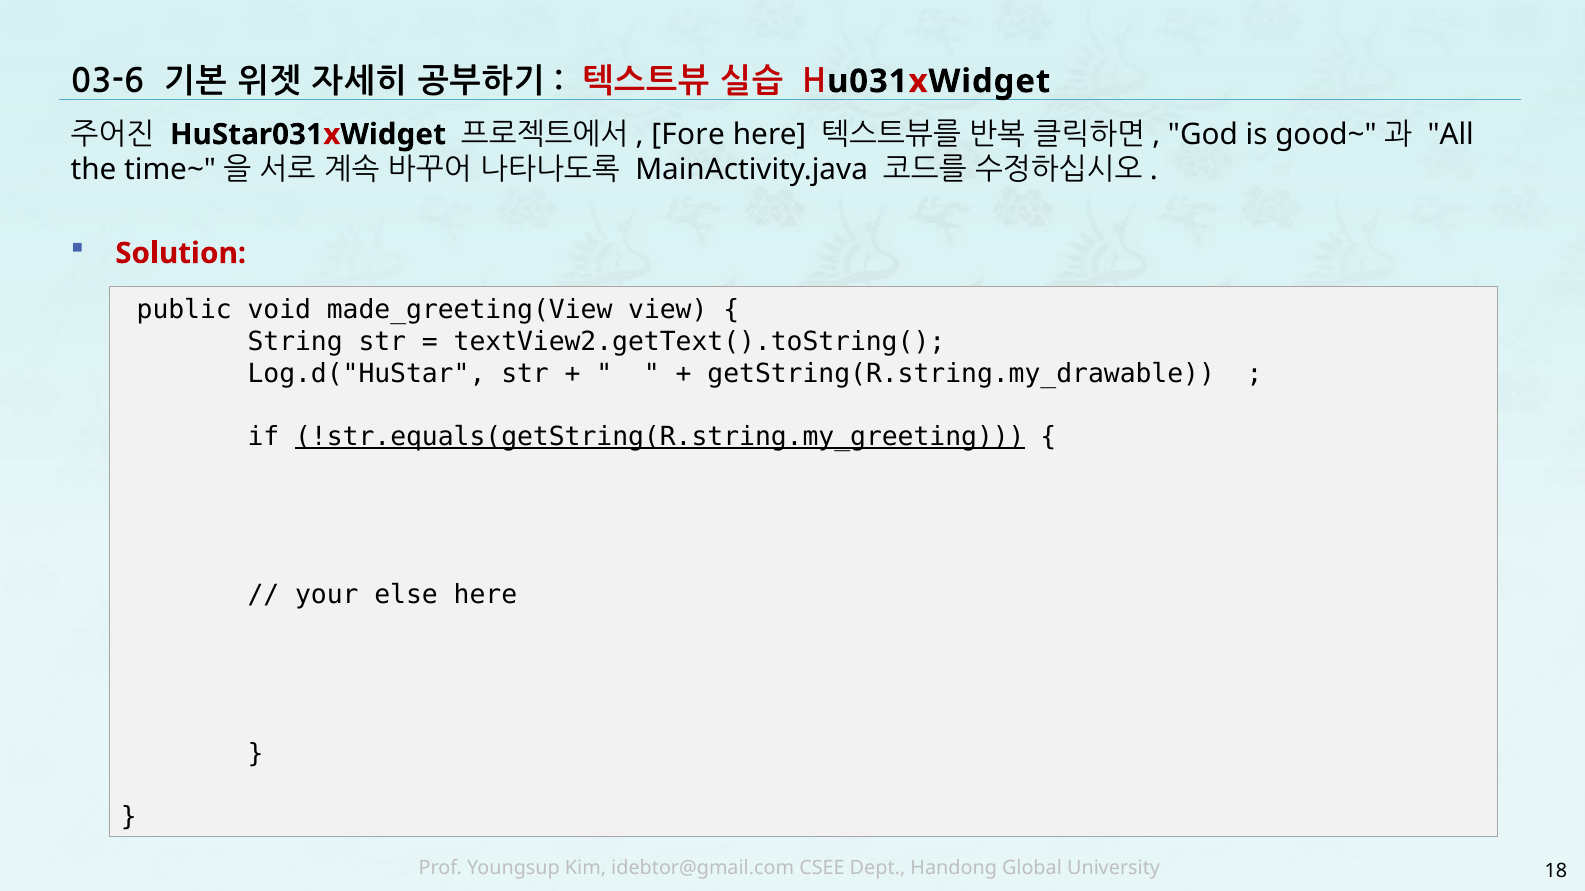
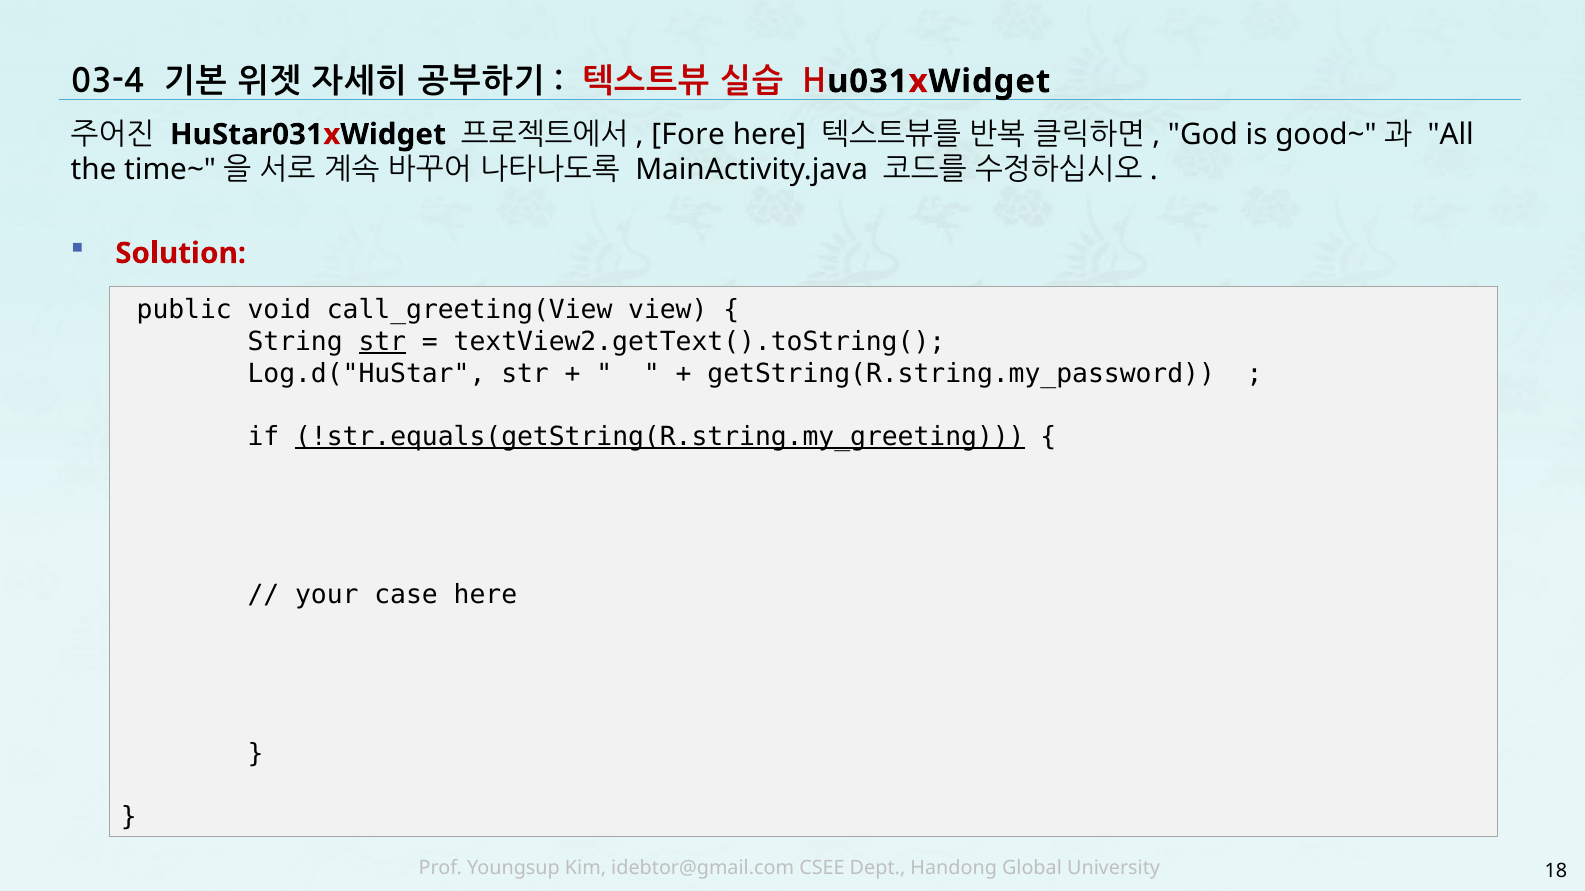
03-6: 03-6 -> 03-4 (108, 81)
made_greeting(View: made_greeting(View -> call_greeting(View (470, 310)
str underline: none -> present (382, 342)
getString(R.string.my_drawable: getString(R.string.my_drawable -> getString(R.string.my_password (961, 374)
else: else -> case (406, 595)
